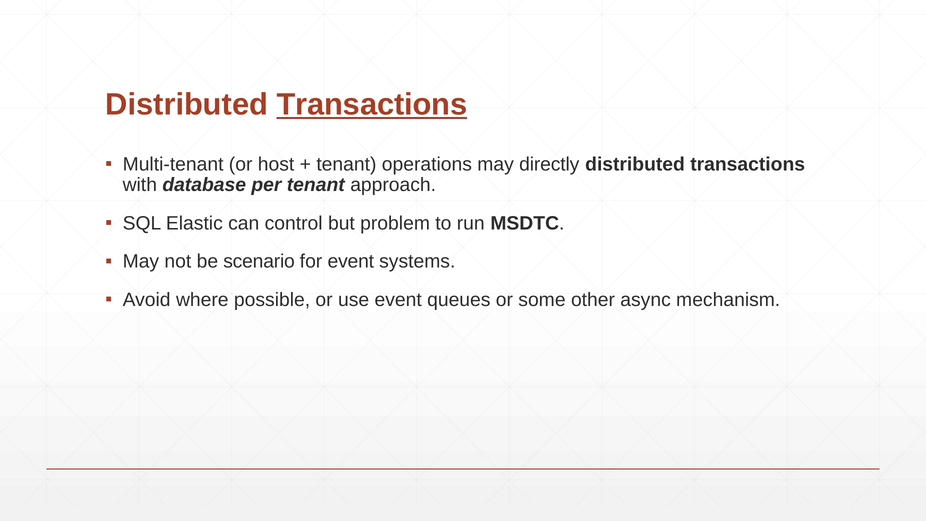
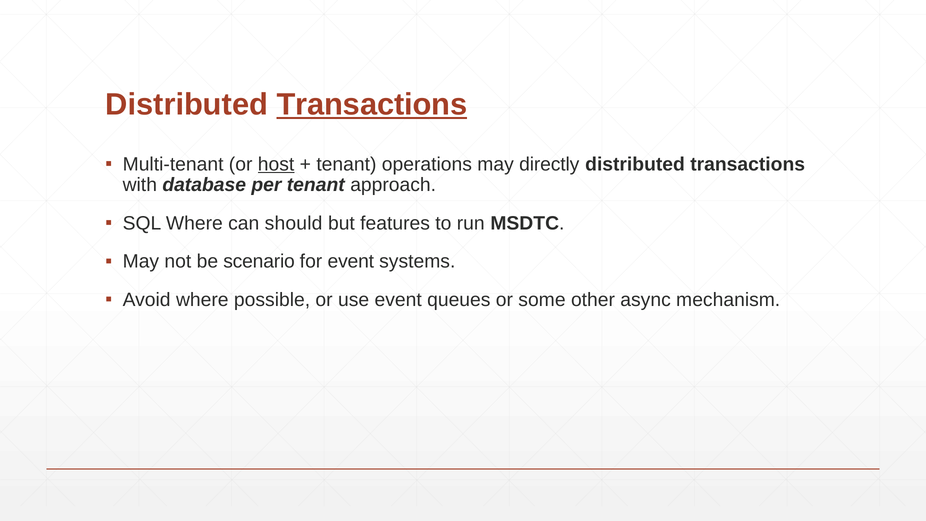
host underline: none -> present (276, 164)
SQL Elastic: Elastic -> Where (194, 223)
control: control -> should (294, 223)
problem: problem -> features (395, 223)
